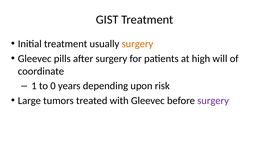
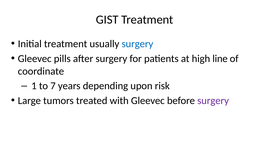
surgery colour: orange -> blue (137, 44)
will: will -> line (220, 59)
0: 0 -> 7 (53, 86)
